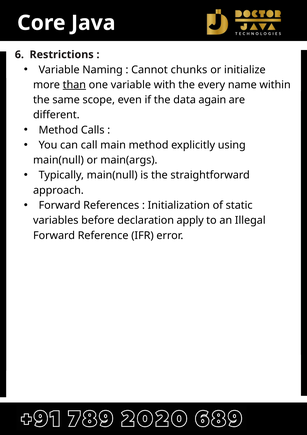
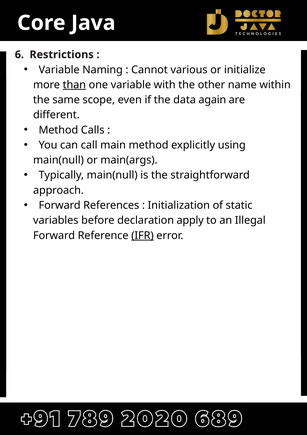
chunks: chunks -> various (189, 70)
every: every -> other (211, 85)
IFR underline: none -> present (142, 235)
